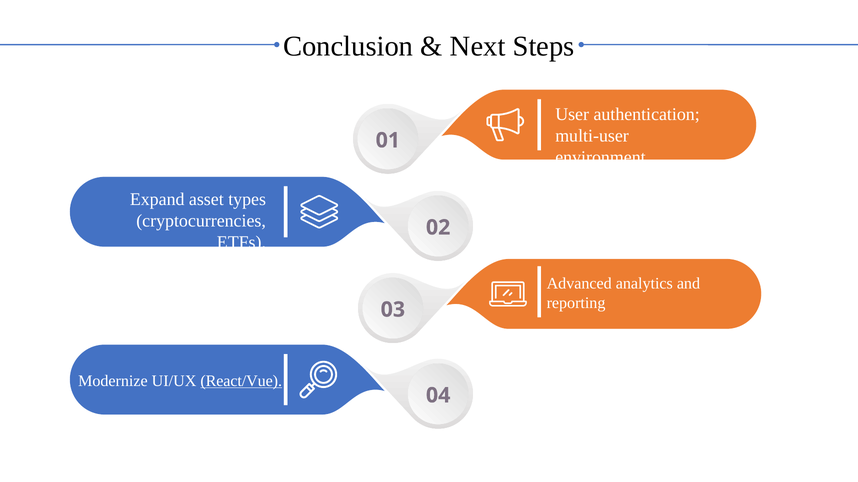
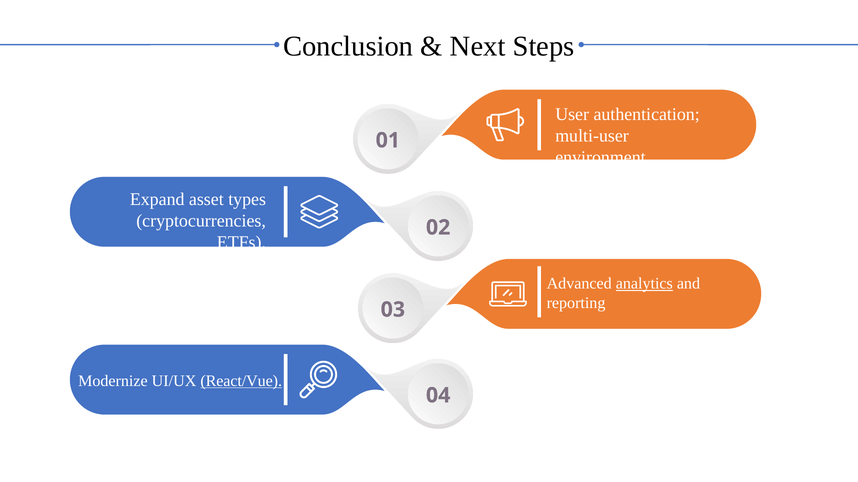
analytics underline: none -> present (644, 284)
